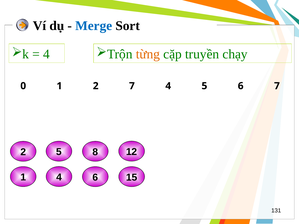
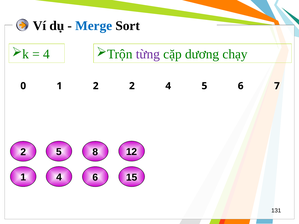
từng colour: orange -> purple (148, 54)
truyền: truyền -> dương (202, 54)
2 7: 7 -> 2 (132, 86)
